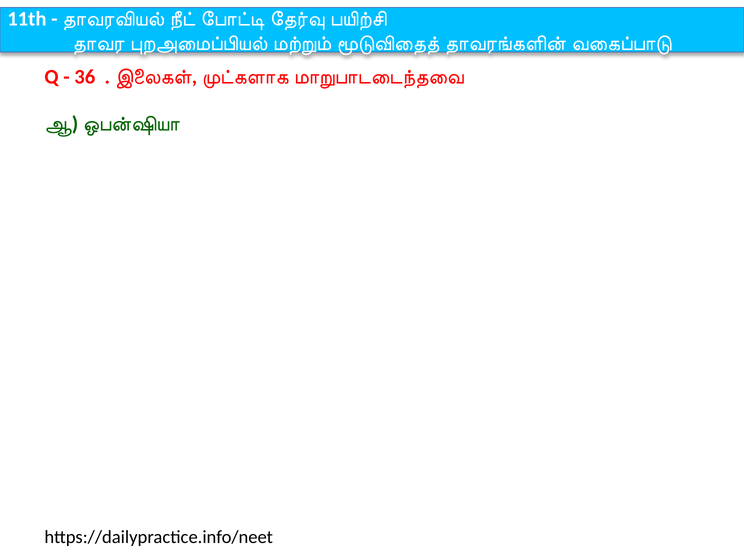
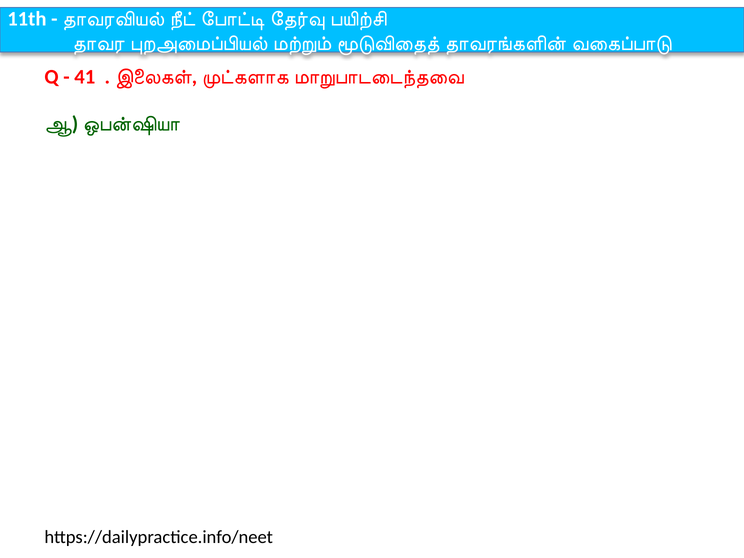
36: 36 -> 41 (85, 77)
